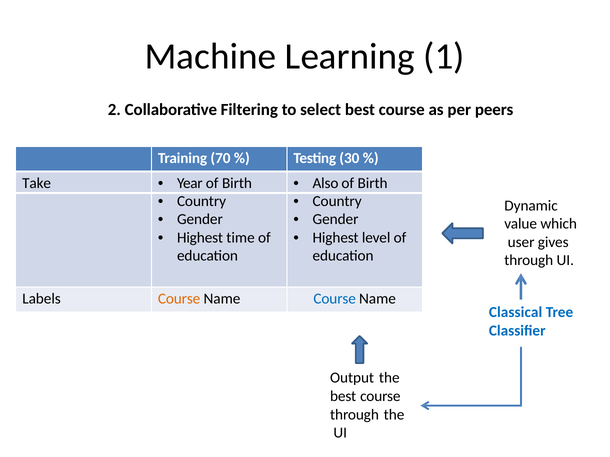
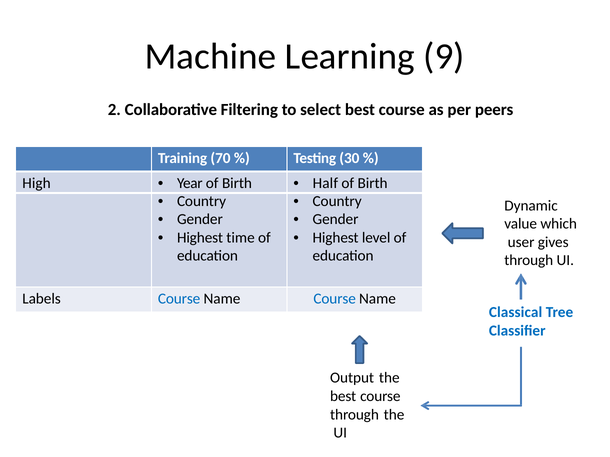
1: 1 -> 9 (444, 57)
Take: Take -> High (37, 183)
Also: Also -> Half (325, 183)
Course colour: orange -> blue (179, 299)
